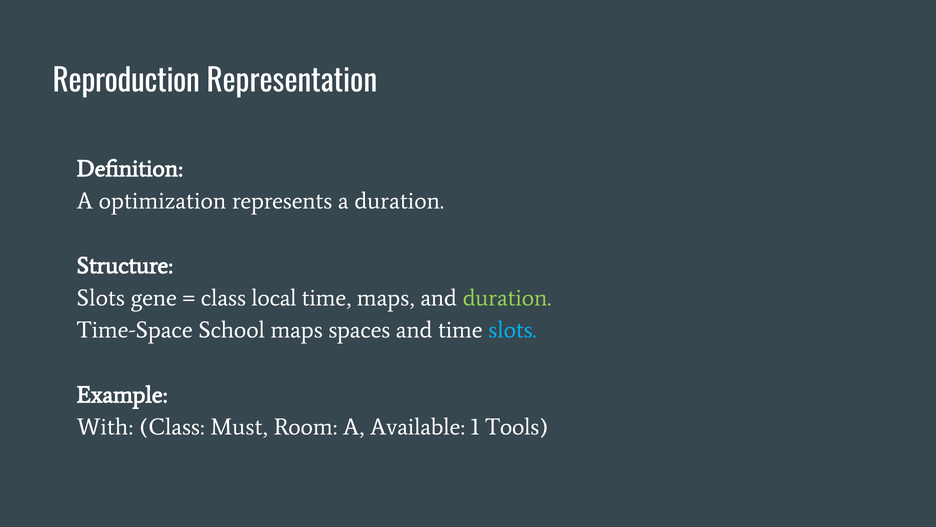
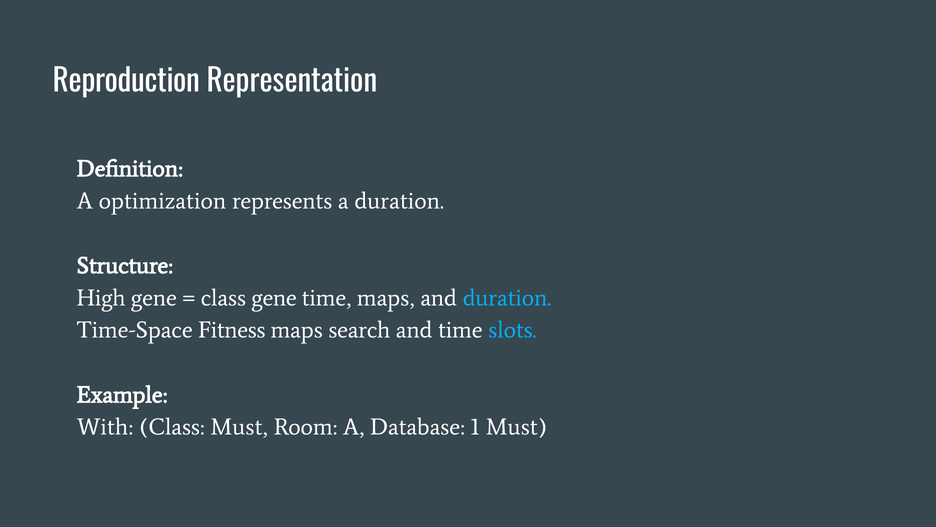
Slots: Slots -> High (101, 298)
class local: local -> gene (274, 298)
duration colour: light green -> light blue (507, 298)
School: School -> Fitness (232, 330)
spaces: spaces -> search (359, 330)
Available: Available -> Database (417, 427)
1 Tools: Tools -> Must (517, 427)
